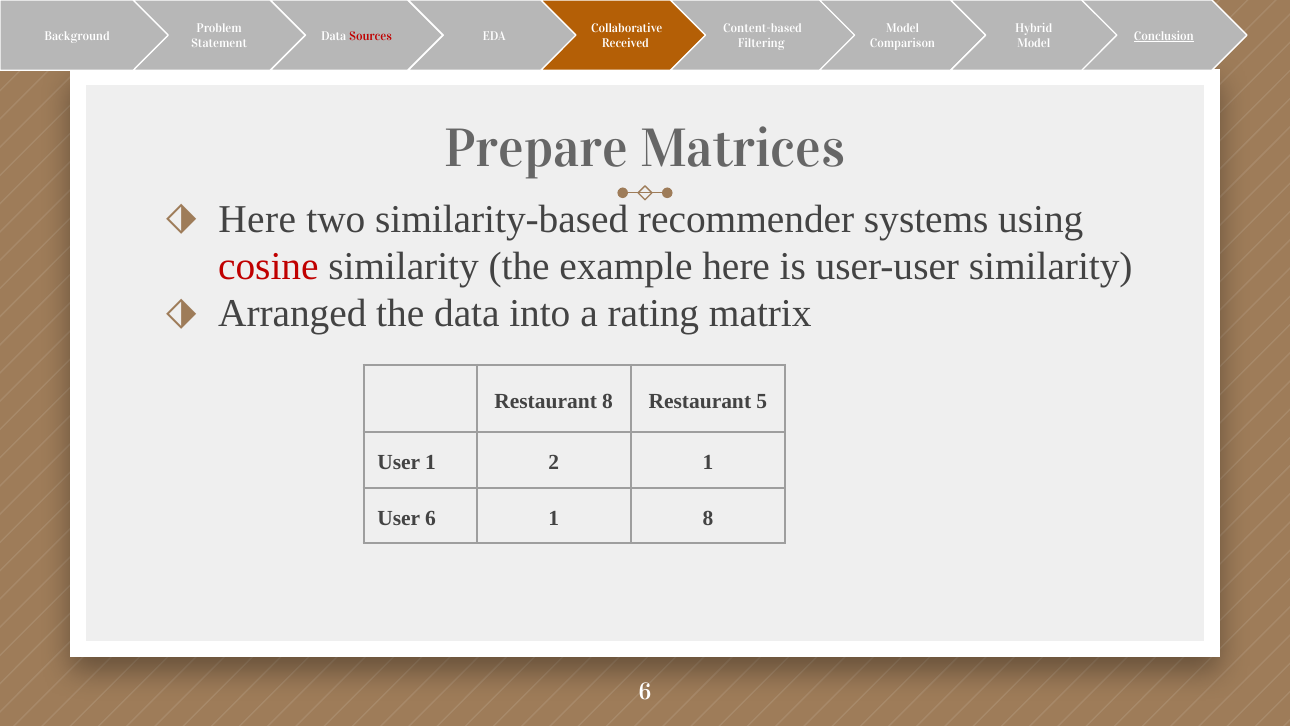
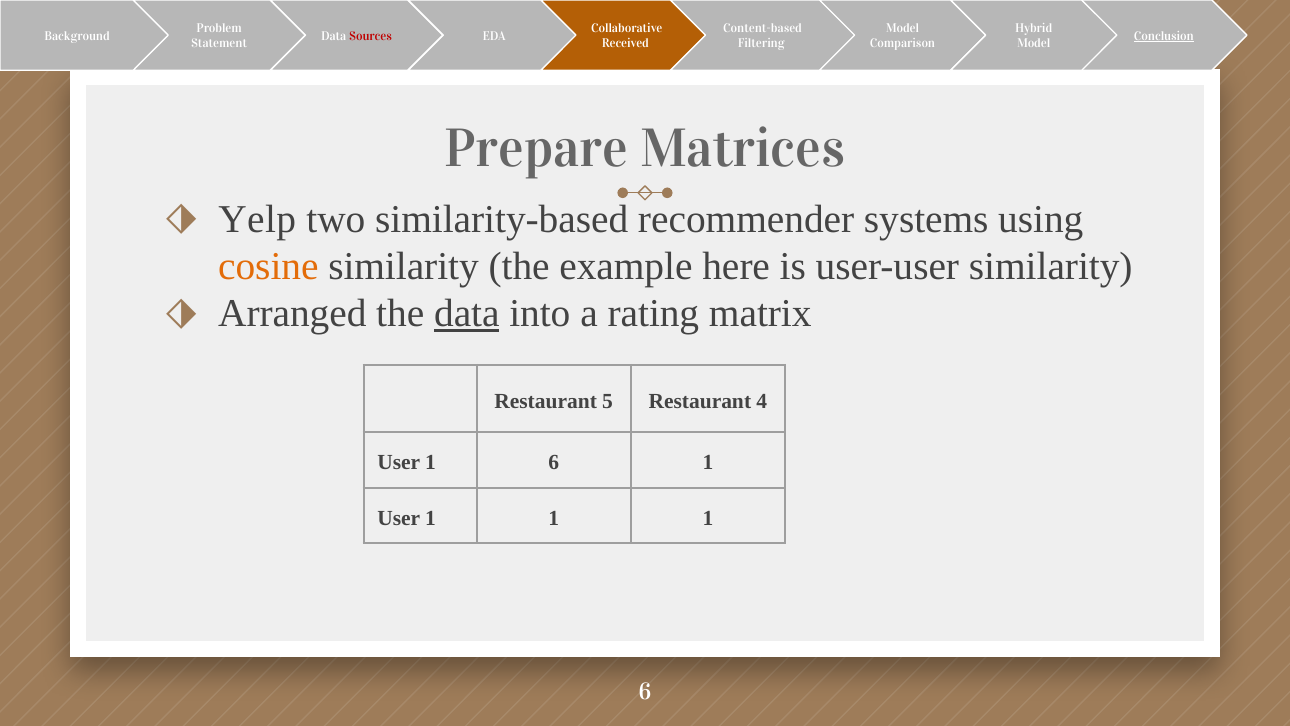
Here: Here -> Yelp (257, 219)
cosine colour: red -> orange (268, 266)
data underline: none -> present (467, 314)
Restaurant 8: 8 -> 5 (608, 401)
5: 5 -> 4 (762, 401)
1 2: 2 -> 6 (554, 462)
6: 6 -> 1 (431, 518)
8: 8 -> 1 (708, 518)
